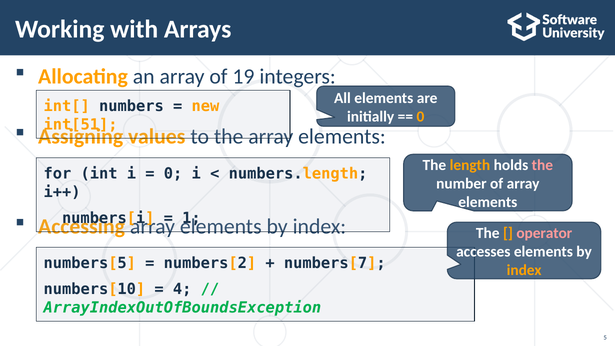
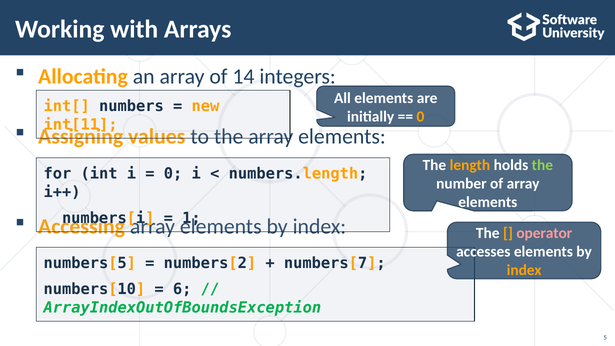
19: 19 -> 14 (243, 77)
int[51: int[51 -> int[11 (81, 125)
the colour: pink -> light green (542, 165)
4: 4 -> 6 (182, 289)
